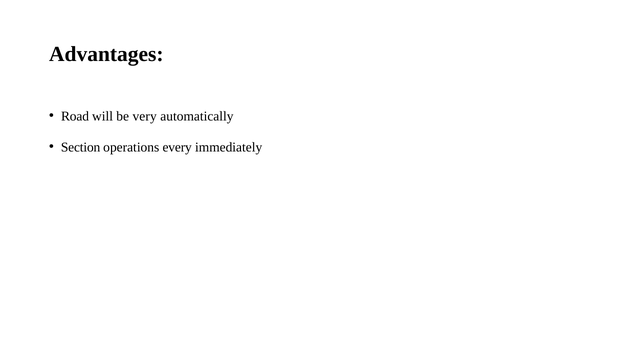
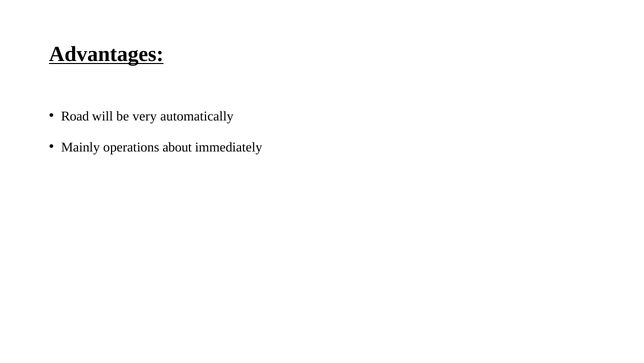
Advantages underline: none -> present (106, 54)
Section: Section -> Mainly (81, 147)
every: every -> about (177, 147)
